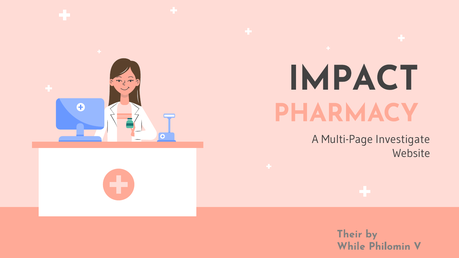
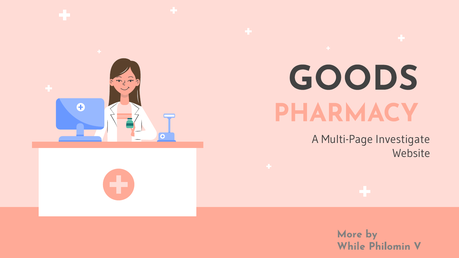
IMPACT: IMPACT -> GOODS (353, 79)
Their: Their -> More (350, 234)
